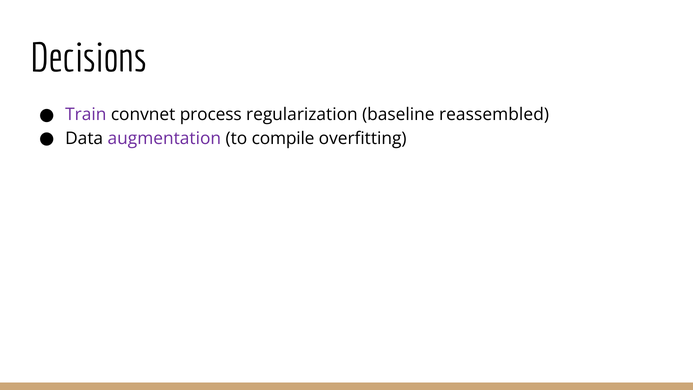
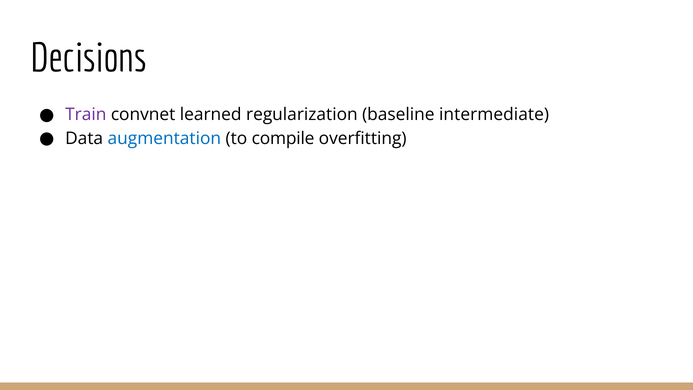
process: process -> learned (211, 114)
reassembled: reassembled -> intermediate (494, 114)
augmentation colour: purple -> blue (164, 138)
